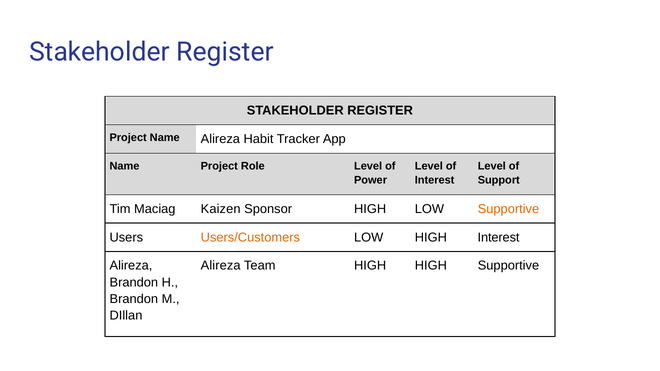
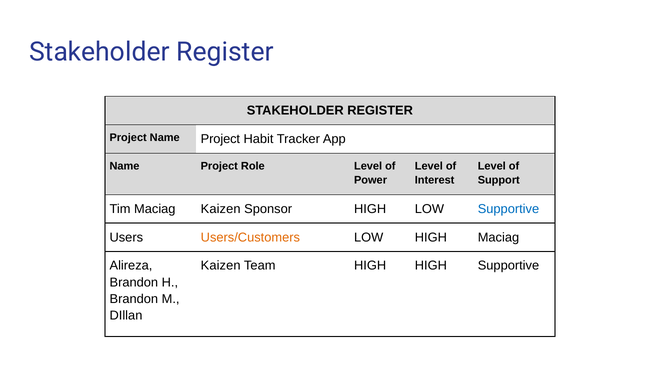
Project Name Alireza: Alireza -> Project (220, 139)
Supportive colour: orange -> blue (508, 209)
HIGH Interest: Interest -> Maciag (498, 237)
Alireza: Alireza -> Kaizen (221, 266)
